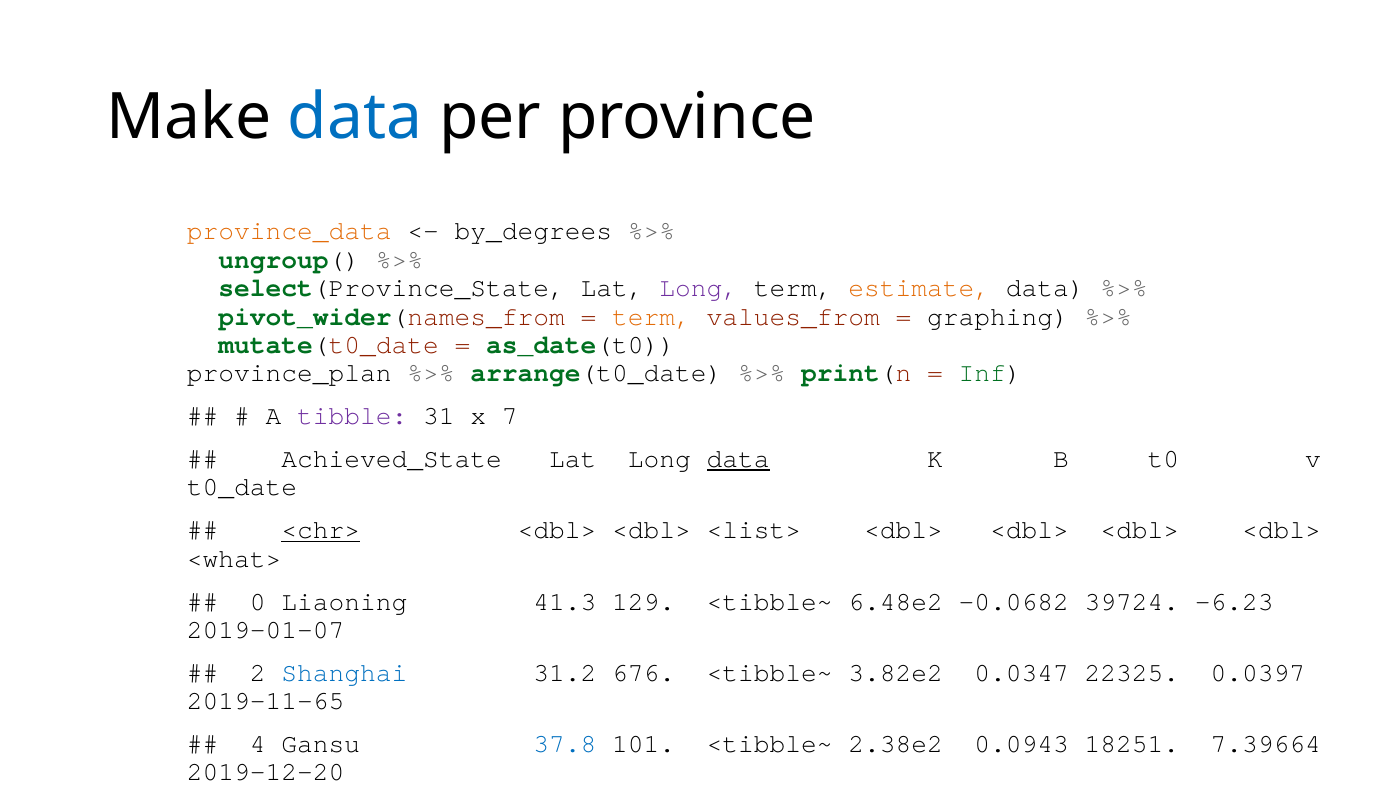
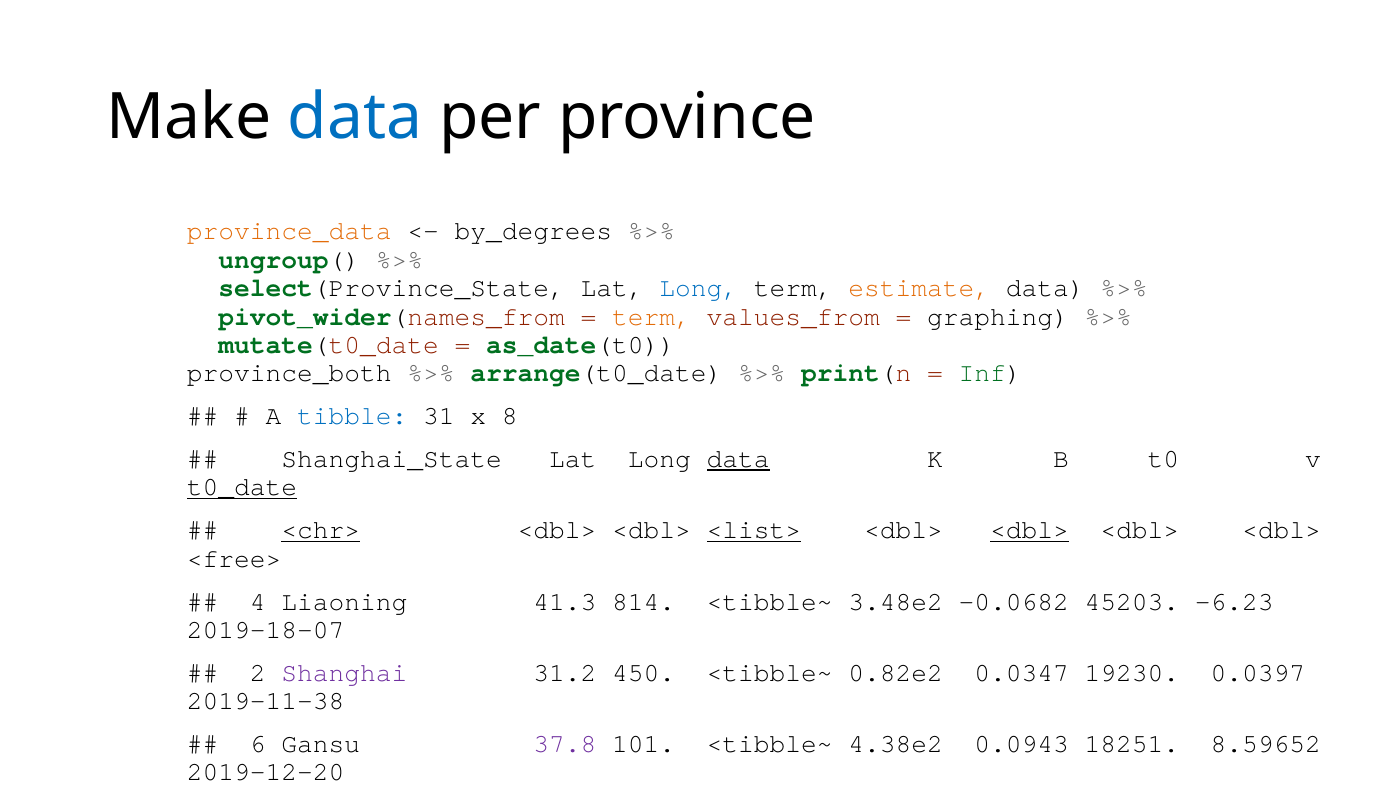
Long colour: purple -> blue (699, 288)
province_plan: province_plan -> province_both (289, 373)
tibble colour: purple -> blue (352, 416)
x 7: 7 -> 8 (510, 416)
Achieved_State: Achieved_State -> Shanghai_State (392, 459)
t0_date underline: none -> present (242, 488)
<list> underline: none -> present (754, 530)
<dbl> underline: none -> present (1030, 530)
<what>: <what> -> <free> (234, 559)
0: 0 -> 4 (258, 602)
129: 129 -> 814 (644, 602)
6.48e2: 6.48e2 -> 3.48e2 (896, 602)
39724: 39724 -> 45203 (1132, 602)
2019-01-07: 2019-01-07 -> 2019-18-07 (266, 630)
Shanghai colour: blue -> purple (344, 673)
676: 676 -> 450 (644, 673)
3.82e2: 3.82e2 -> 0.82e2 (896, 673)
22325: 22325 -> 19230 (1132, 673)
2019-11-65: 2019-11-65 -> 2019-11-38 (266, 701)
4: 4 -> 6 (258, 744)
37.8 colour: blue -> purple (565, 744)
2.38e2: 2.38e2 -> 4.38e2 (896, 744)
7.39664: 7.39664 -> 8.59652 (1266, 744)
